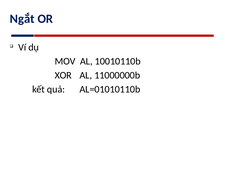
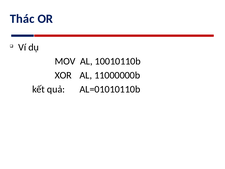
Ngắt: Ngắt -> Thác (22, 19)
